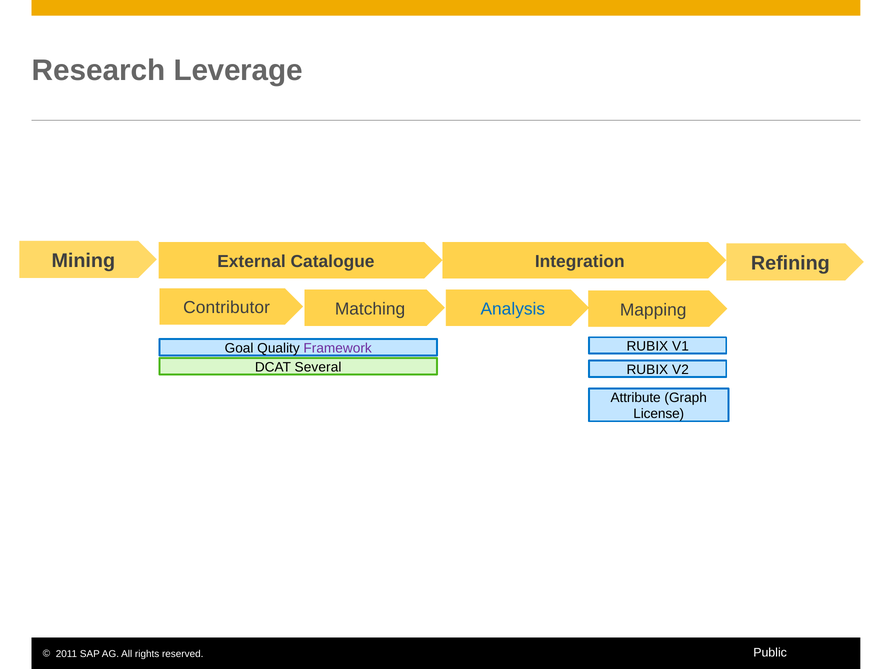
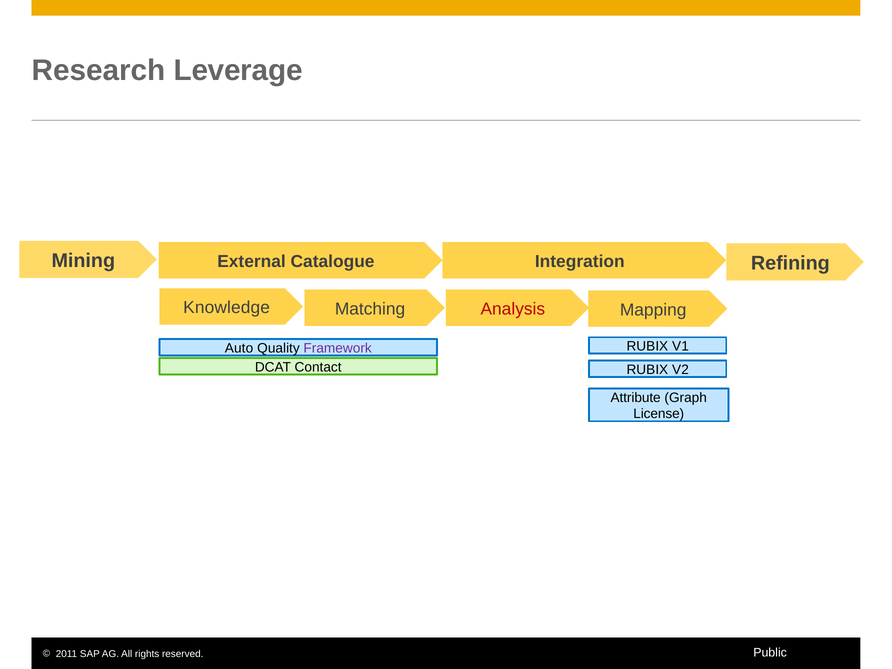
Contributor: Contributor -> Knowledge (227, 308)
Analysis colour: blue -> red (513, 309)
Goal: Goal -> Auto (239, 348)
Several: Several -> Contact (318, 367)
